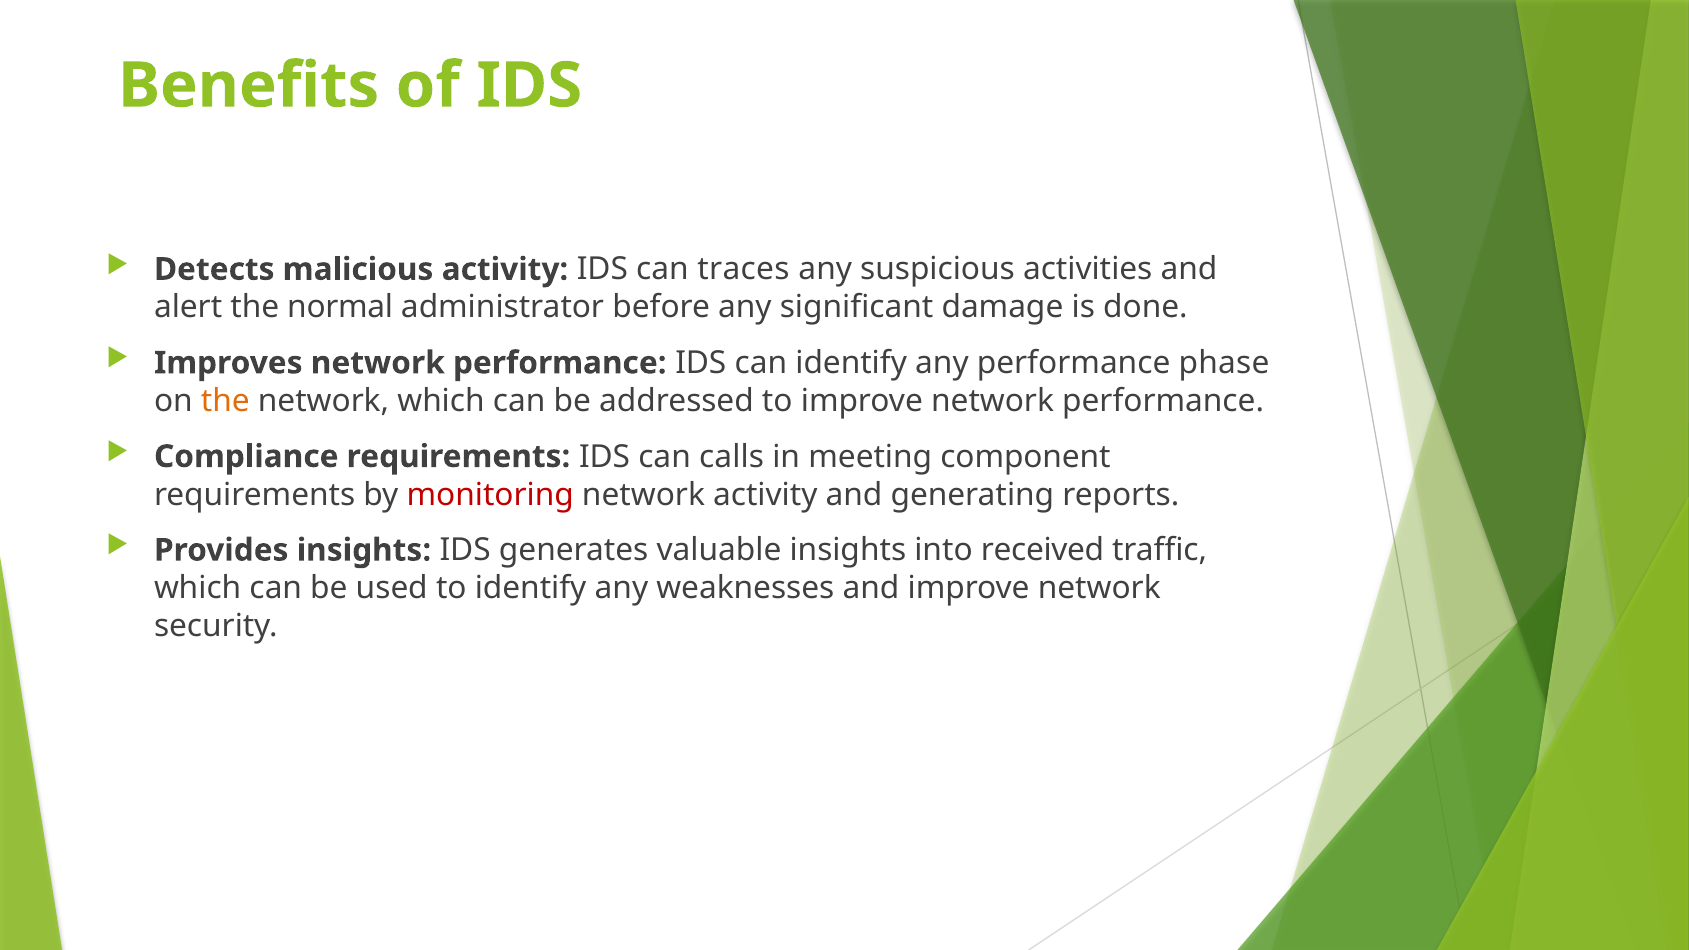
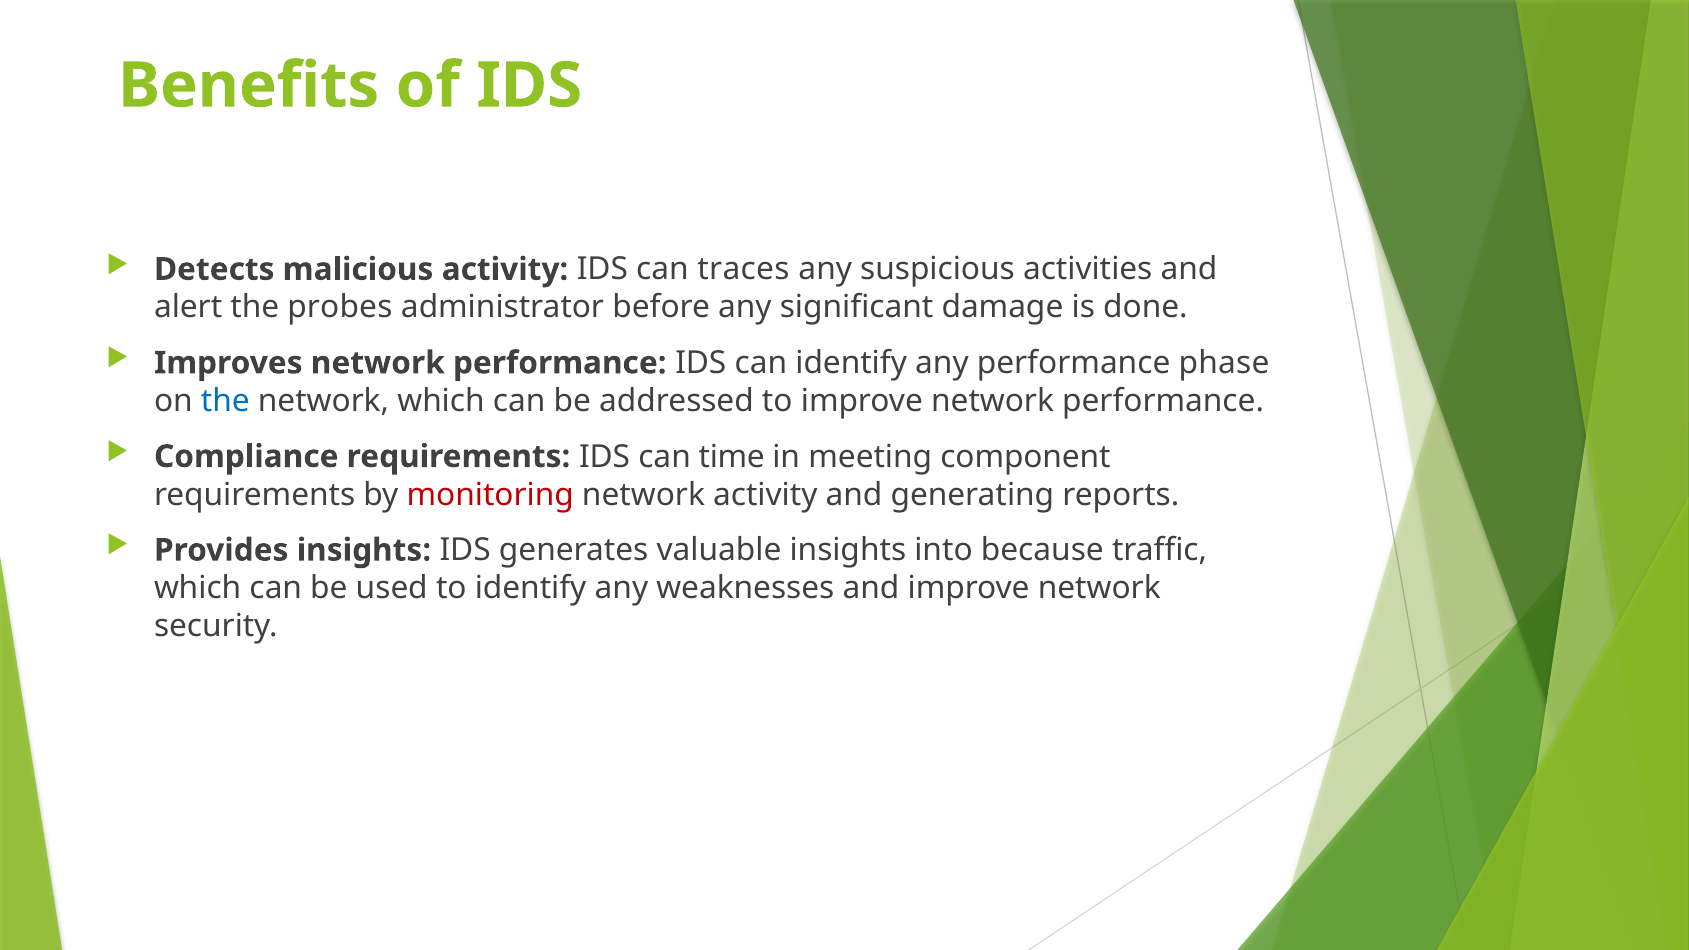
normal: normal -> probes (340, 307)
the colour: orange -> blue (225, 401)
calls: calls -> time (732, 457)
received: received -> because (1042, 550)
